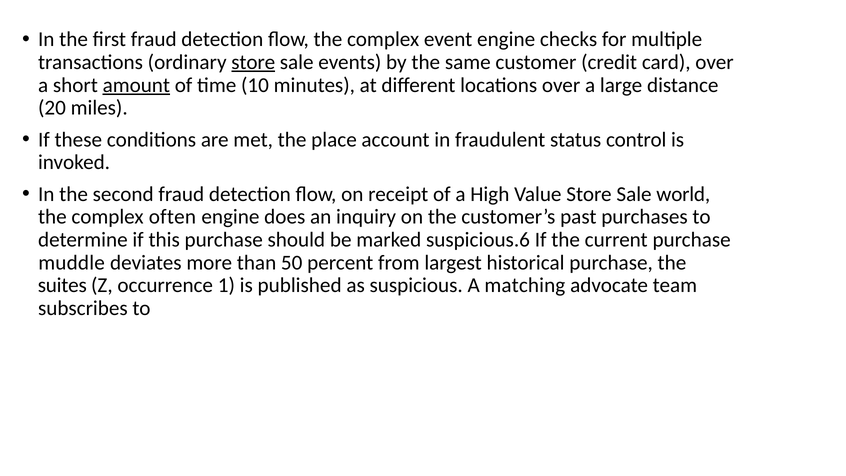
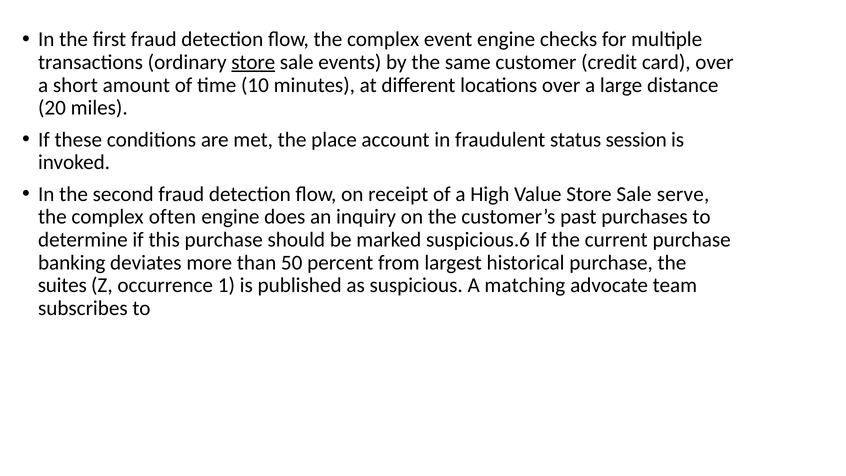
amount underline: present -> none (136, 85)
control: control -> session (636, 140)
world: world -> serve (683, 194)
muddle: muddle -> banking (72, 263)
